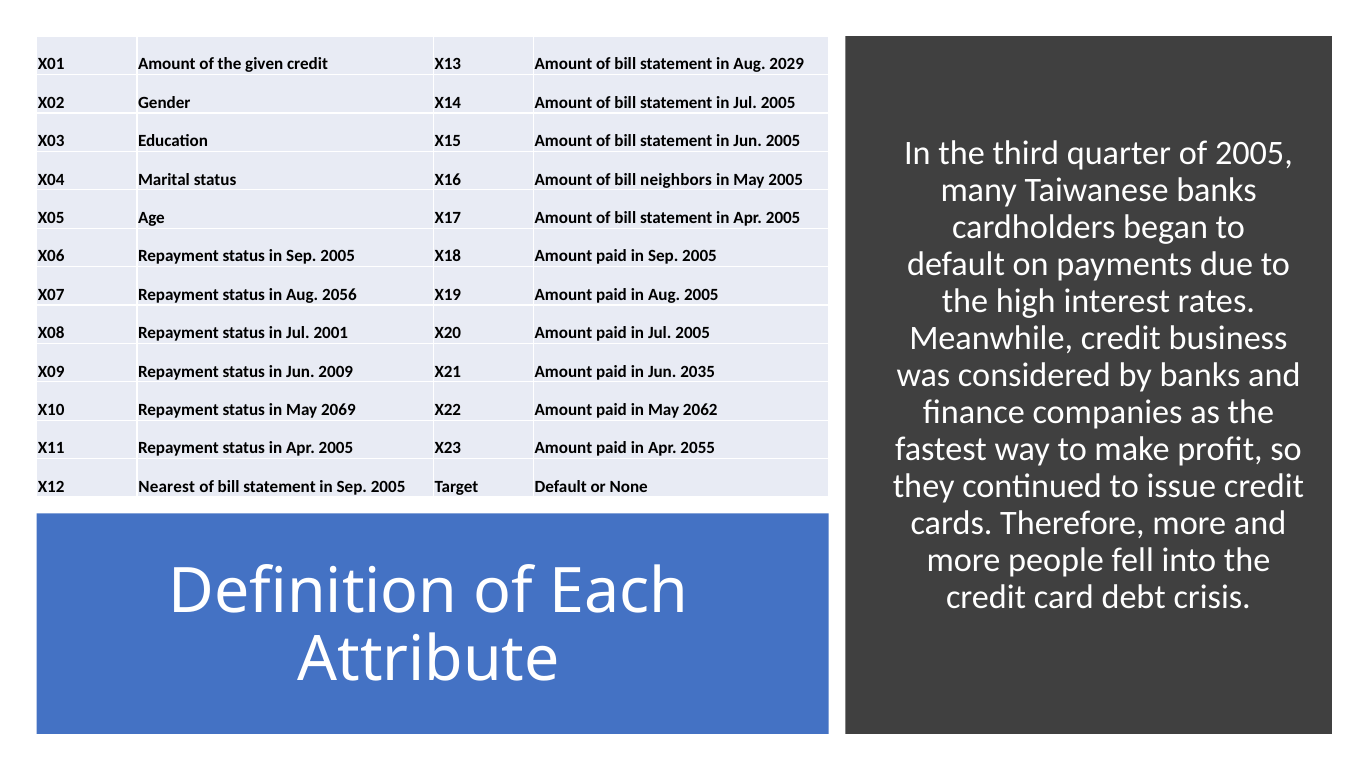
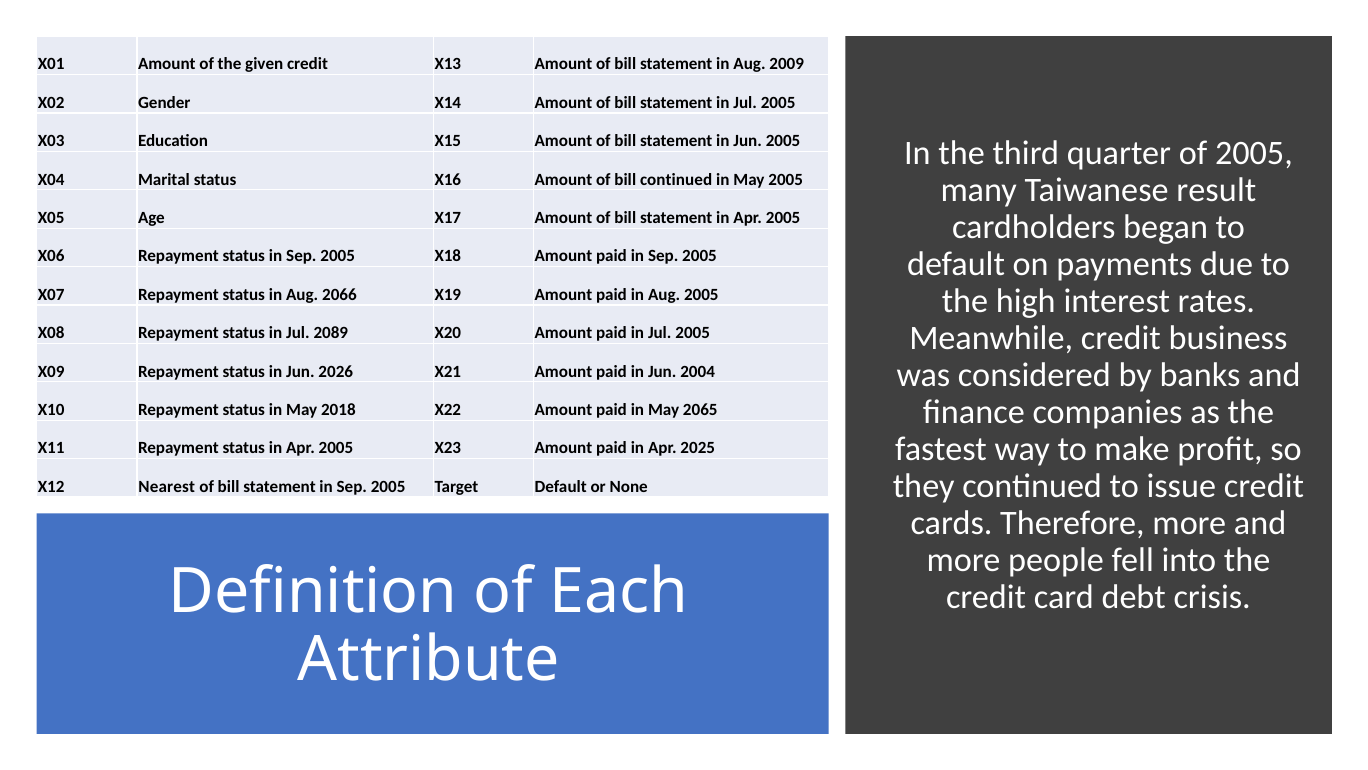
2029: 2029 -> 2009 (787, 64)
bill neighbors: neighbors -> continued (676, 179)
Taiwanese banks: banks -> result (1216, 190)
2056: 2056 -> 2066 (339, 294)
2001: 2001 -> 2089 (331, 333)
2009: 2009 -> 2026 (336, 371)
2035: 2035 -> 2004 (698, 371)
2069: 2069 -> 2018 (338, 410)
2062: 2062 -> 2065 (700, 410)
2055: 2055 -> 2025 (698, 448)
